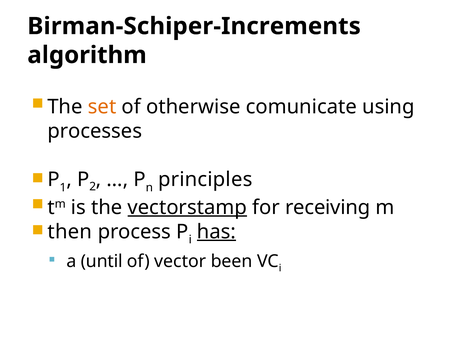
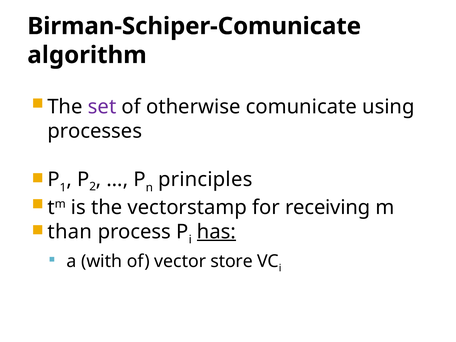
Birman-Schiper-Increments: Birman-Schiper-Increments -> Birman-Schiper-Comunicate (194, 26)
set colour: orange -> purple (102, 107)
vectorstamp underline: present -> none (187, 207)
then: then -> than (70, 232)
until: until -> with (102, 261)
been: been -> store (232, 261)
